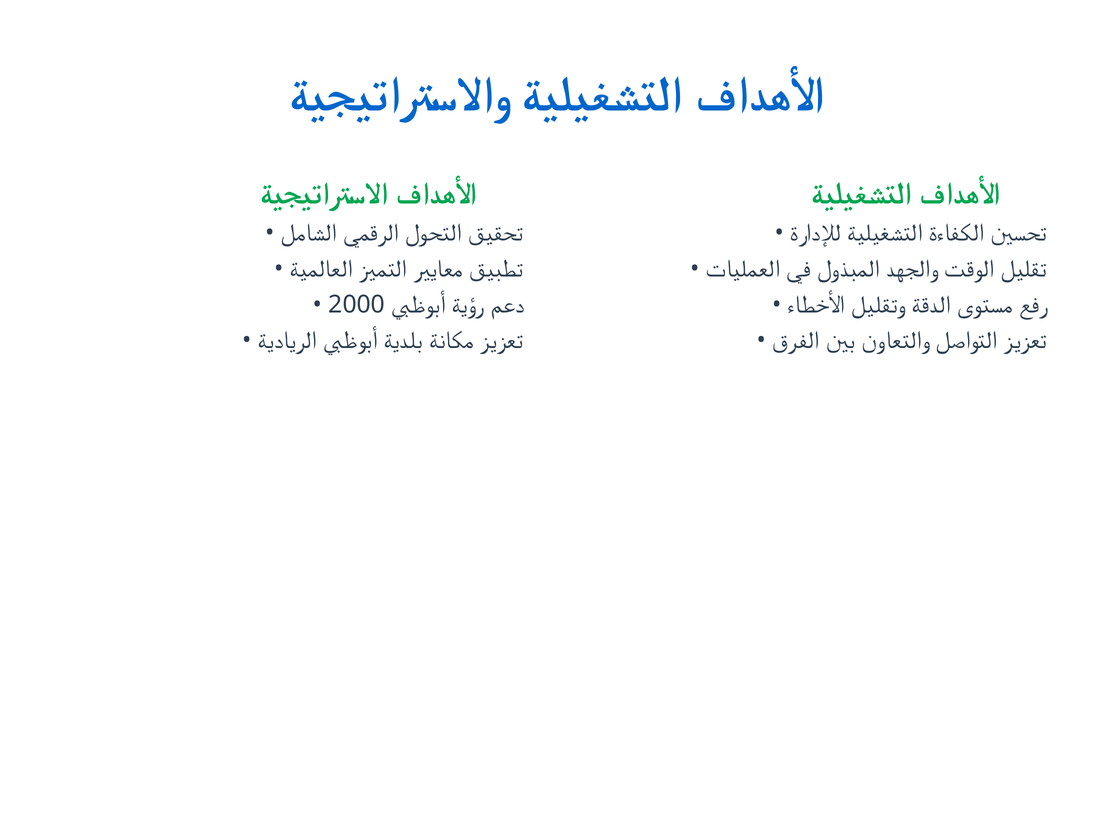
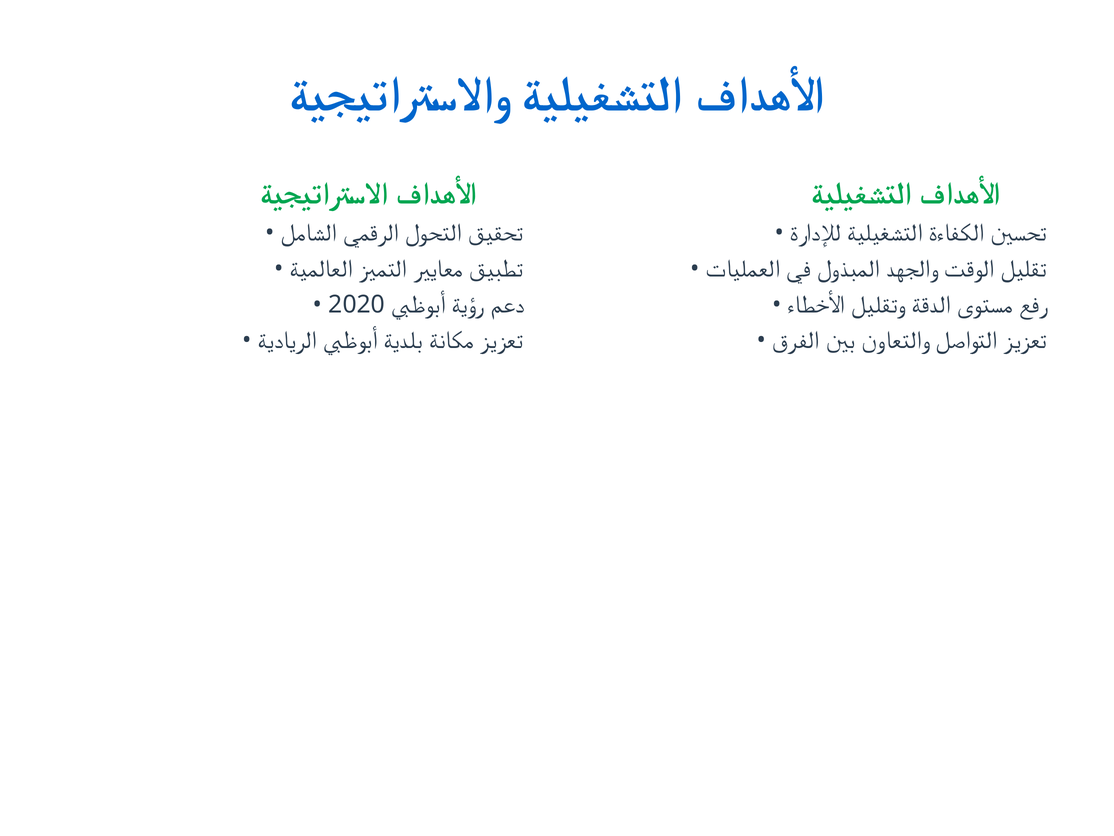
2000: 2000 -> 2020 (357, 304)
